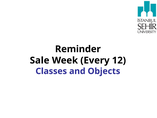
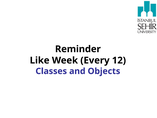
Sale: Sale -> Like (40, 60)
